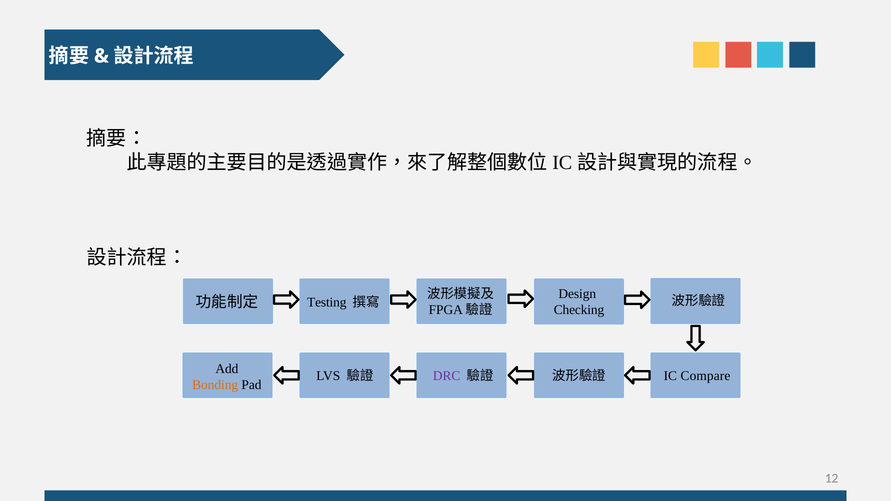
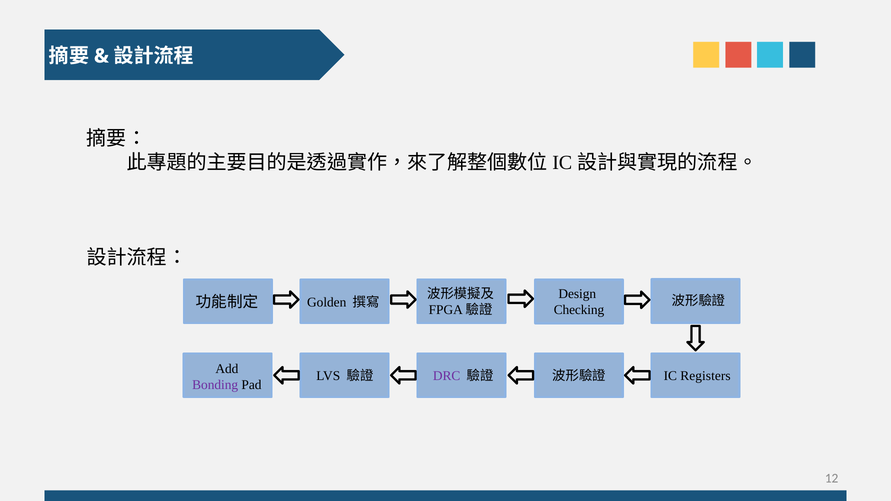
Testing: Testing -> Golden (327, 302)
Compare: Compare -> Registers (705, 376)
Bonding colour: orange -> purple (215, 385)
